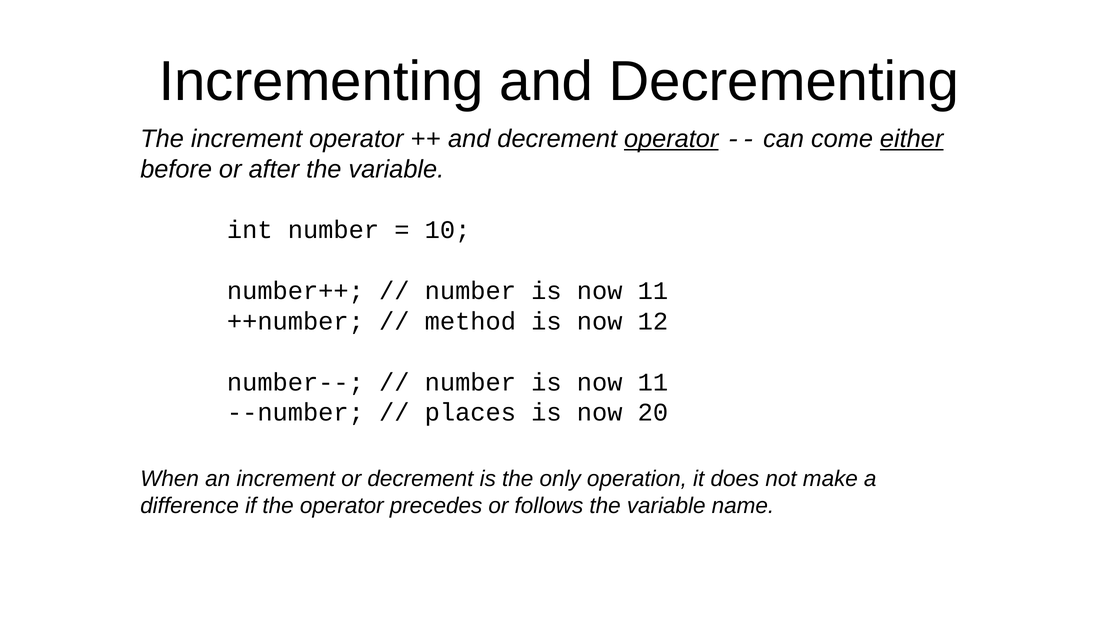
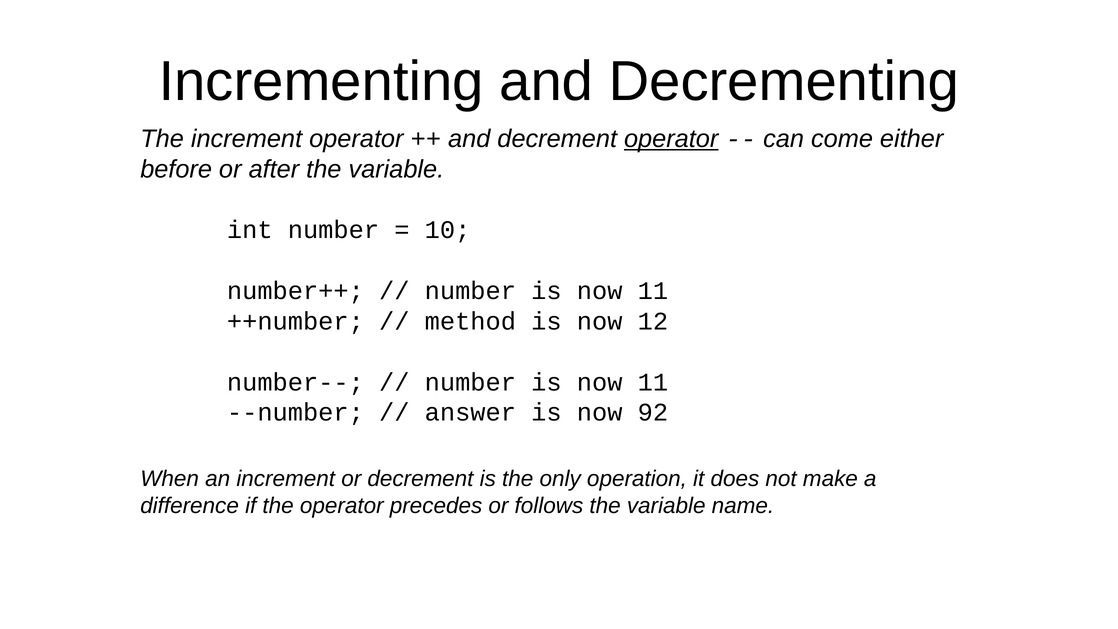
either underline: present -> none (912, 139)
places: places -> answer (470, 413)
20: 20 -> 92 (653, 413)
